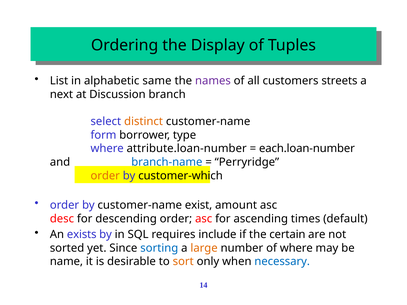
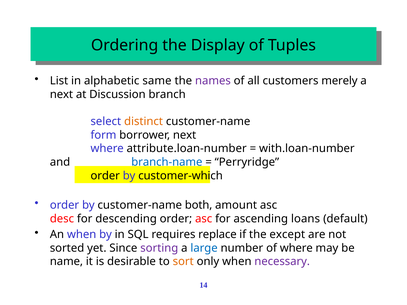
streets: streets -> merely (339, 81)
borrower type: type -> next (185, 135)
each.loan-number: each.loan-number -> with.loan-number (307, 149)
order colour: orange -> black (105, 176)
exist: exist -> both (199, 205)
times: times -> loans (306, 219)
An exists: exists -> when (82, 235)
include: include -> replace (217, 235)
certain: certain -> except (287, 235)
sorting colour: blue -> purple (159, 248)
large colour: orange -> blue (204, 248)
necessary colour: blue -> purple (282, 262)
